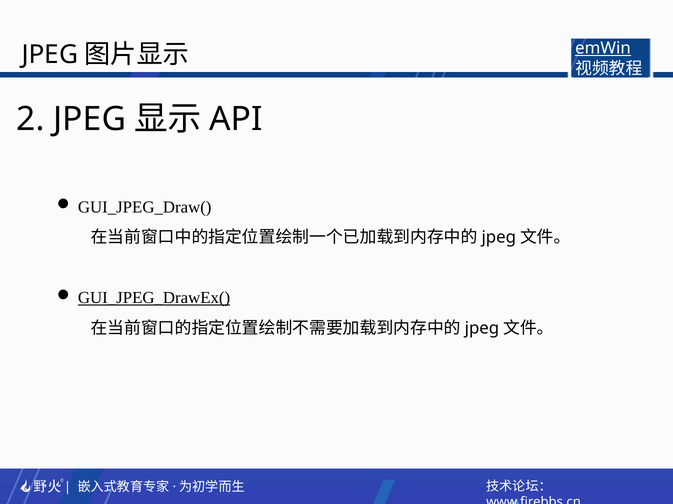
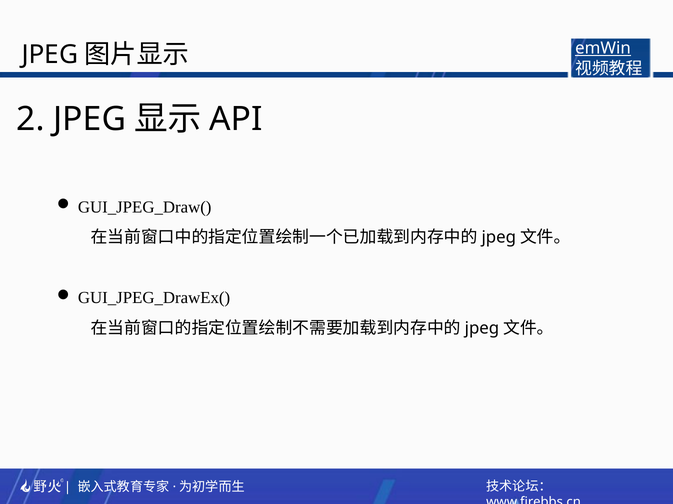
GUI_JPEG_DrawEx( underline: present -> none (154, 298)
